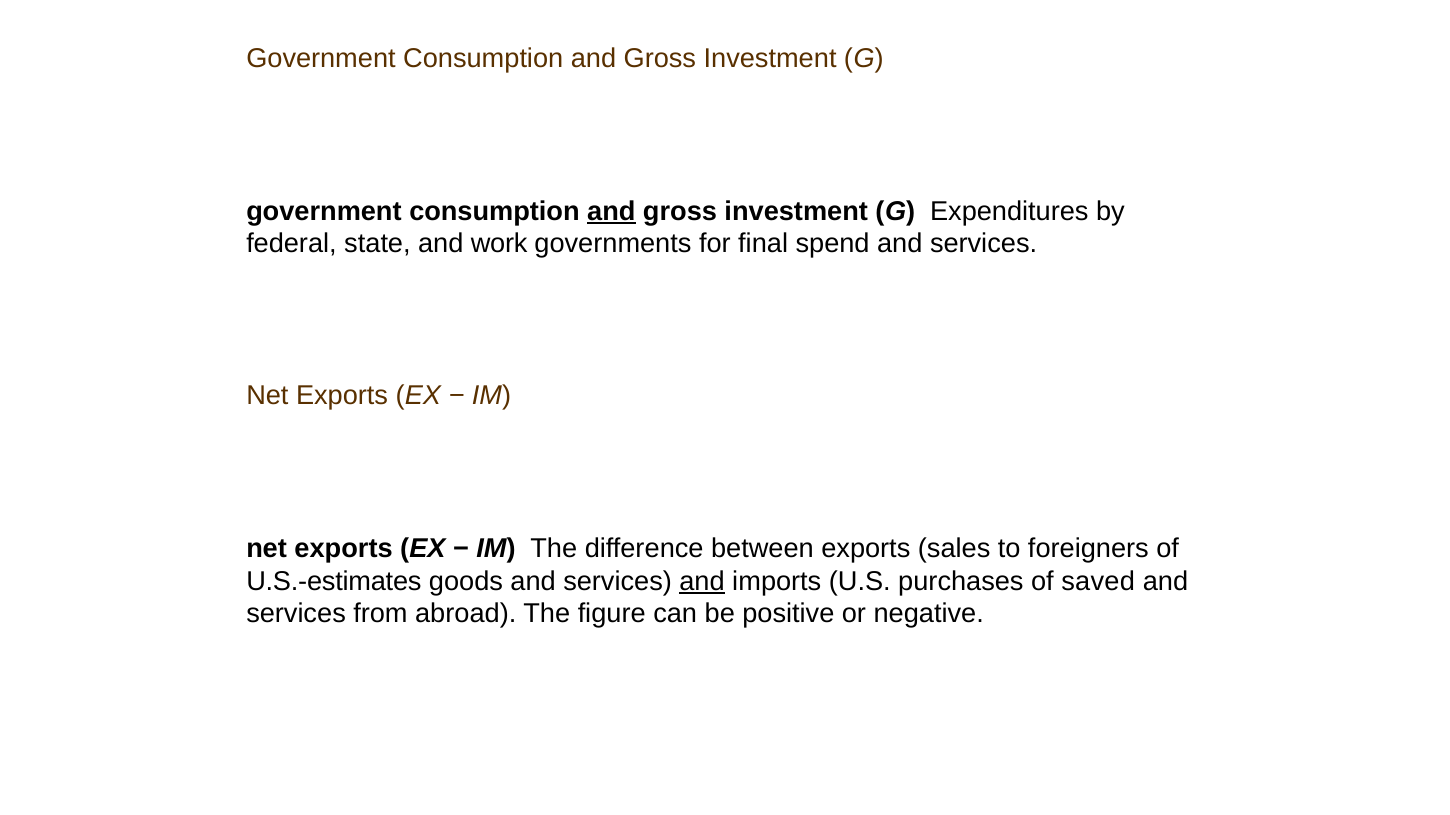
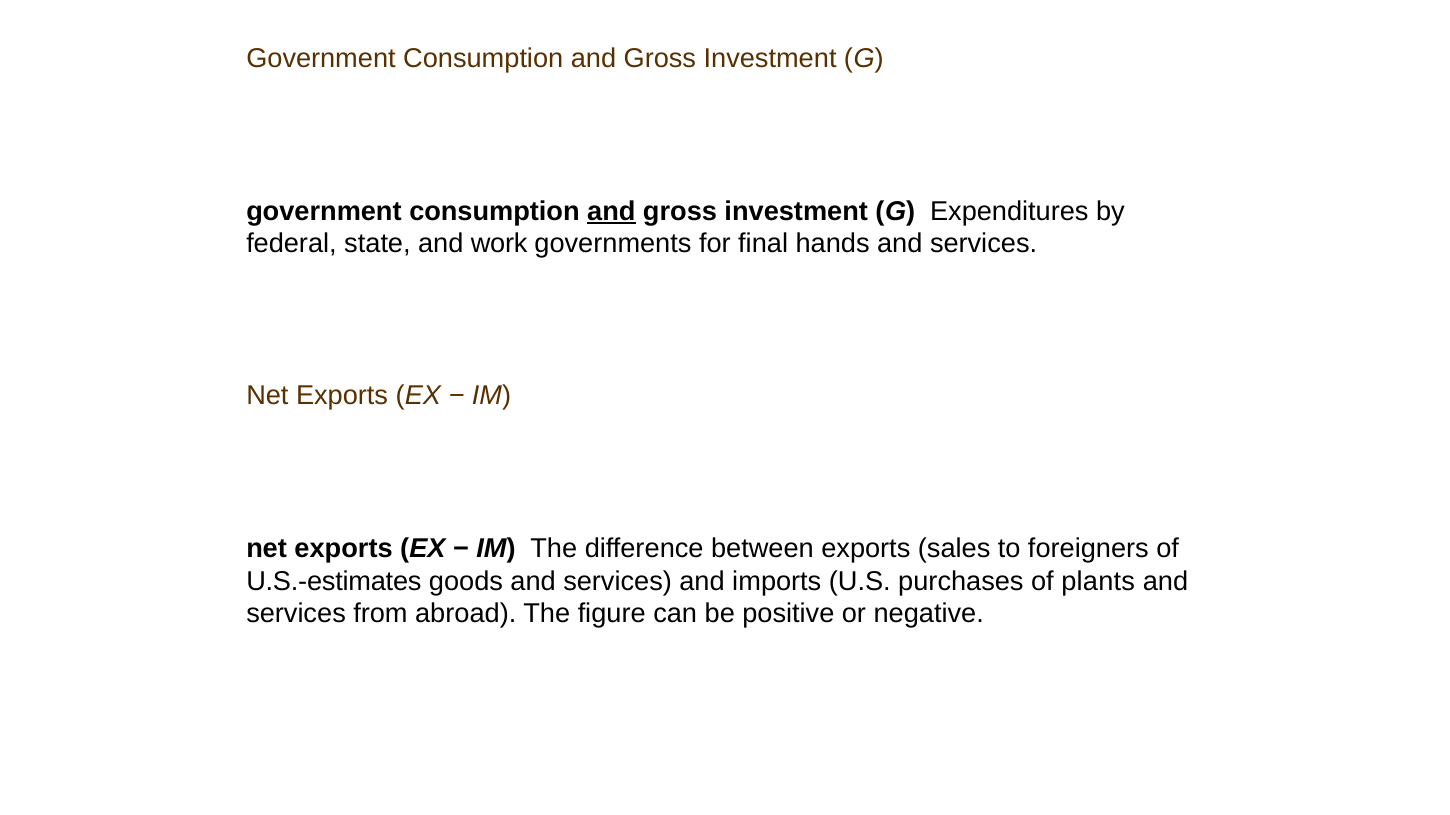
spend: spend -> hands (833, 244)
and underline: present -> none (702, 582)
saved: saved -> plants (1098, 582)
